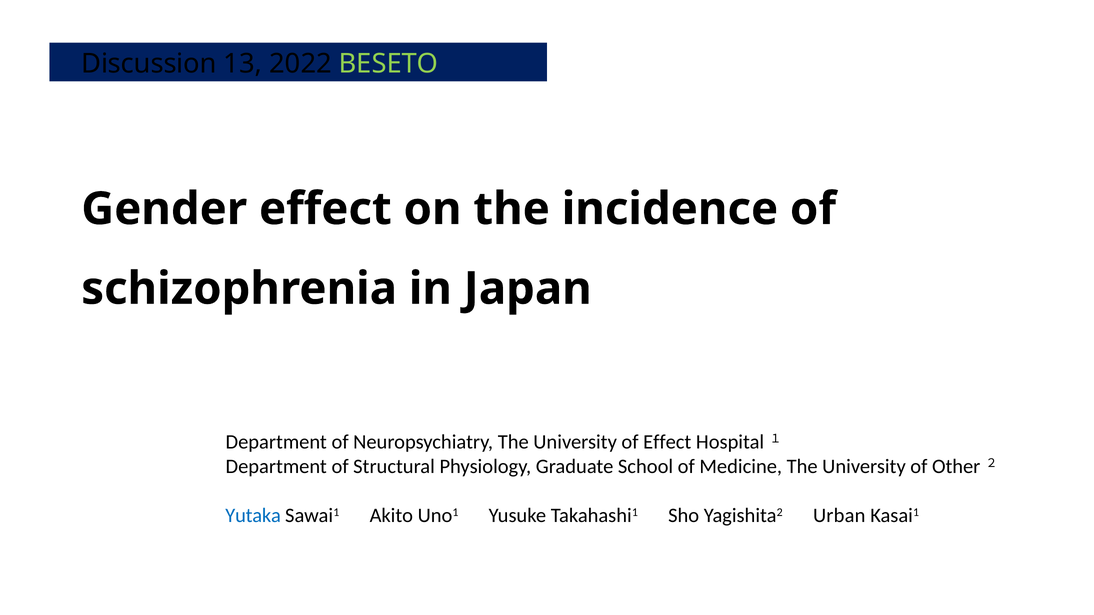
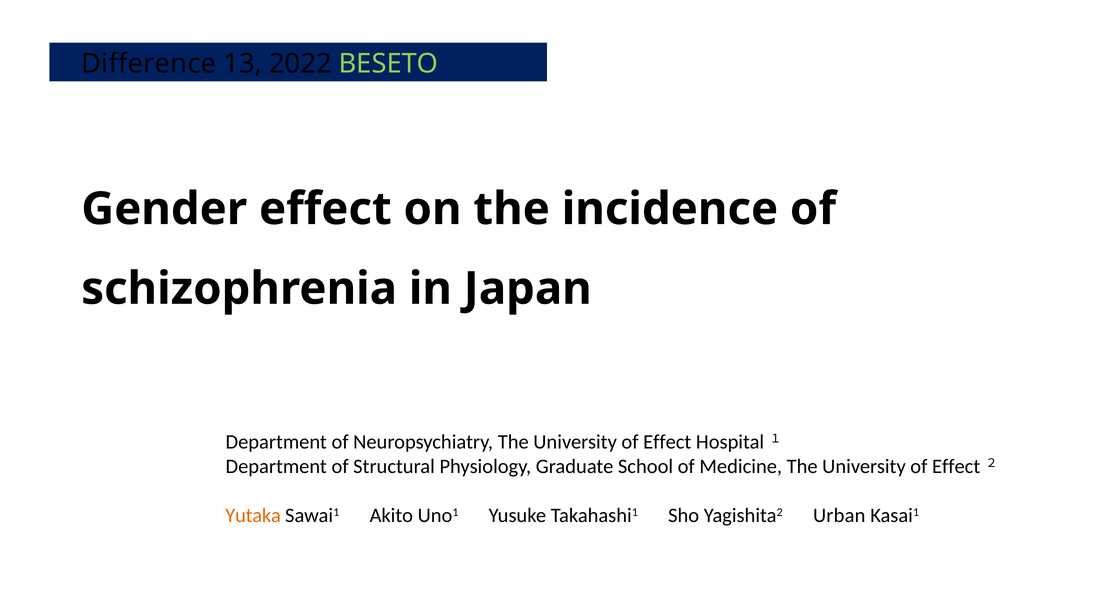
Discussion: Discussion -> Difference (149, 64)
Other: Other -> Effect (956, 467)
Yutaka colour: blue -> orange (253, 516)
